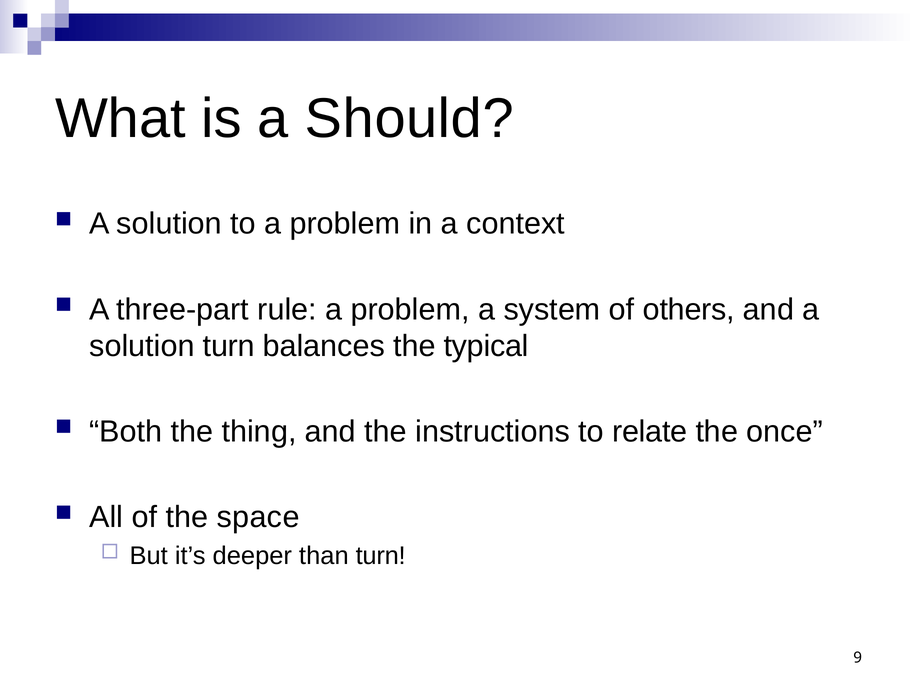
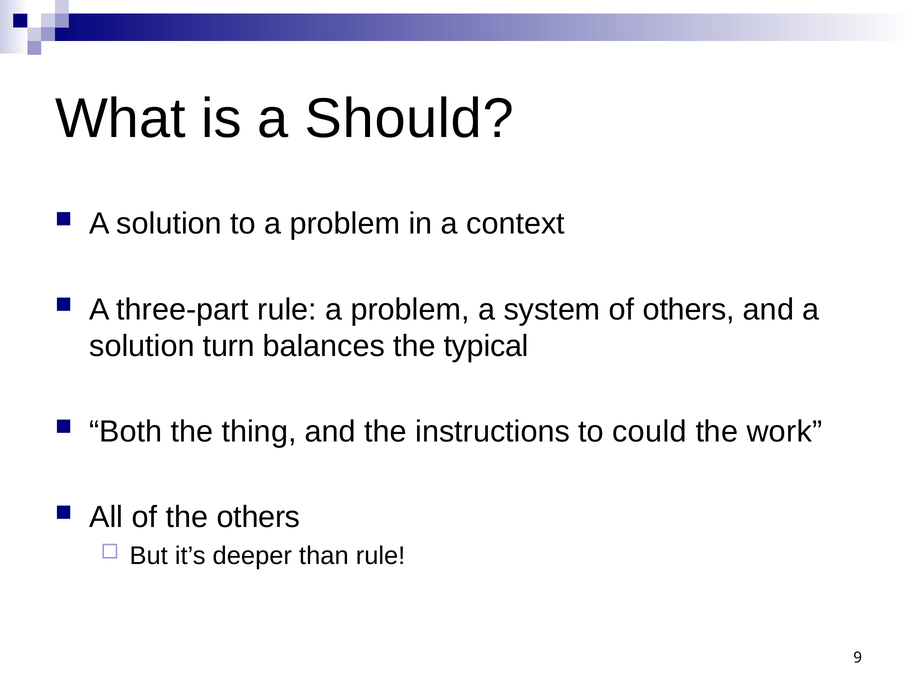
relate: relate -> could (650, 432)
once: once -> work (784, 432)
the space: space -> others (258, 517)
than turn: turn -> rule (381, 555)
